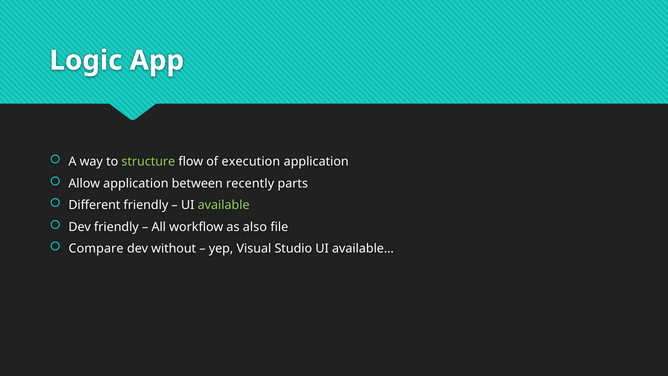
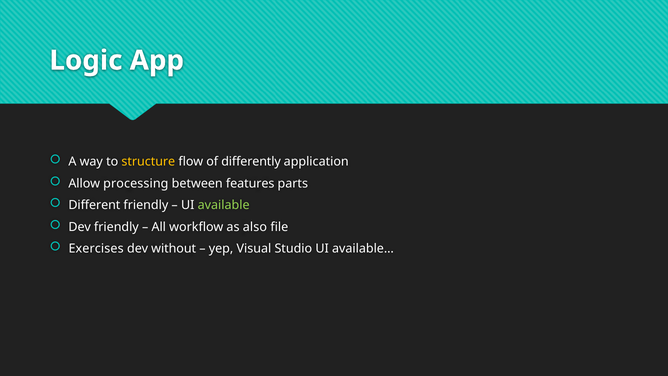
structure colour: light green -> yellow (148, 162)
execution: execution -> differently (251, 162)
Allow application: application -> processing (136, 183)
recently: recently -> features (250, 183)
Compare: Compare -> Exercises (96, 248)
